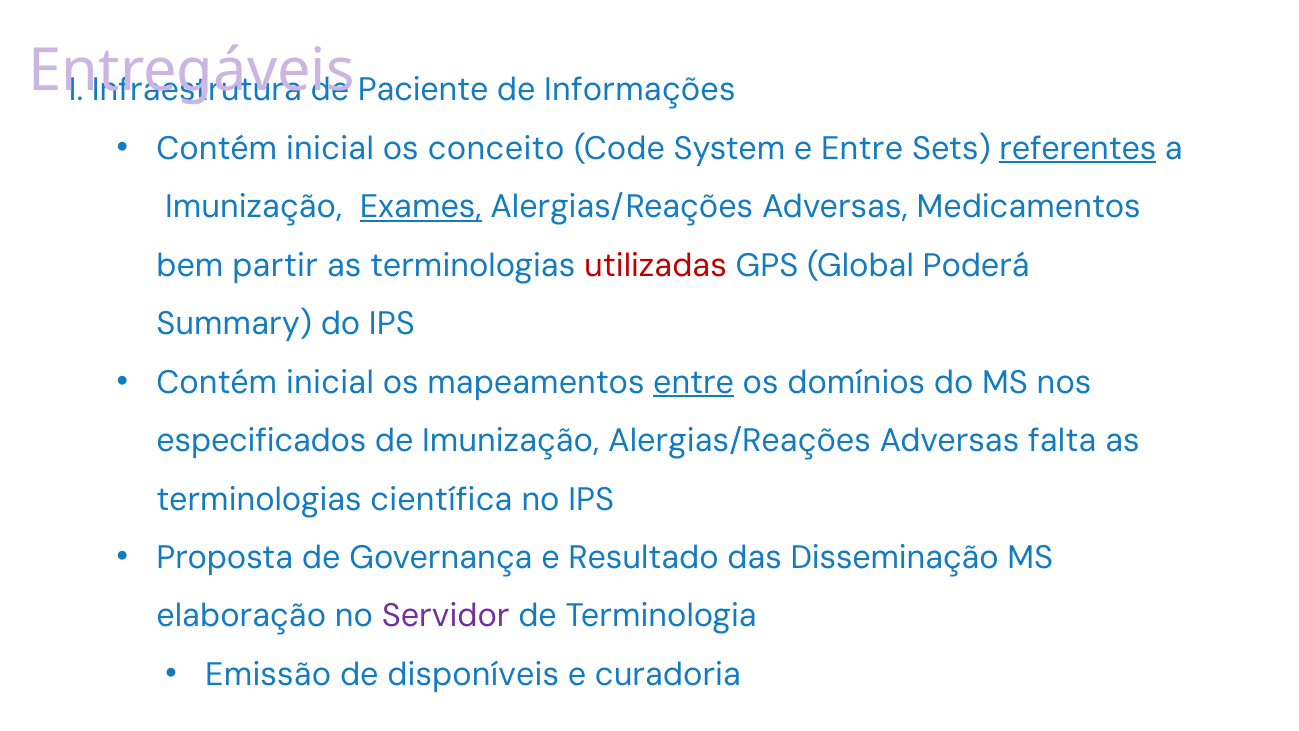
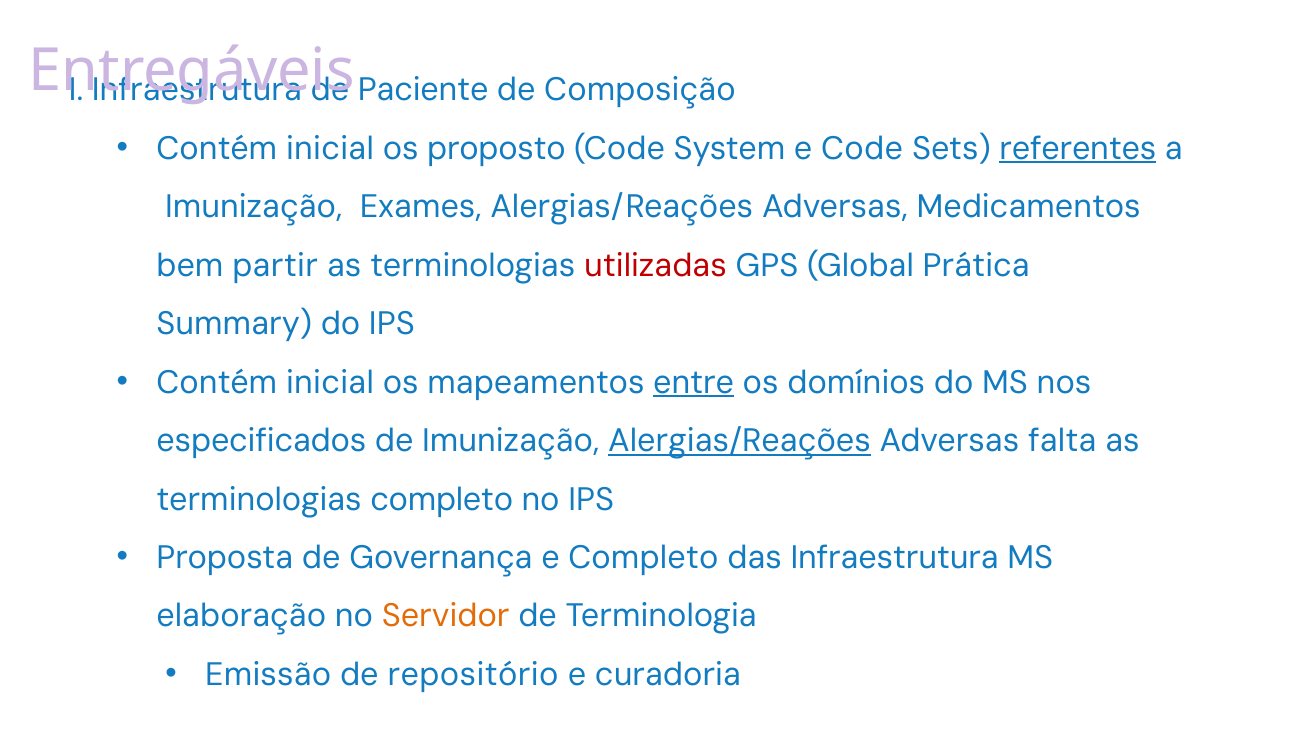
Informações: Informações -> Composição (640, 90)
conceito: conceito -> proposto (497, 148)
e Entre: Entre -> Code (862, 148)
Exames underline: present -> none (421, 207)
Poderá: Poderá -> Prática (976, 265)
Alergias/Reações underline: none -> present (740, 441)
terminologias científica: científica -> completo (442, 499)
e Resultado: Resultado -> Completo (643, 558)
das Disseminação: Disseminação -> Infraestrutura (895, 558)
Servidor colour: purple -> orange (446, 616)
disponíveis: disponíveis -> repositório (473, 674)
